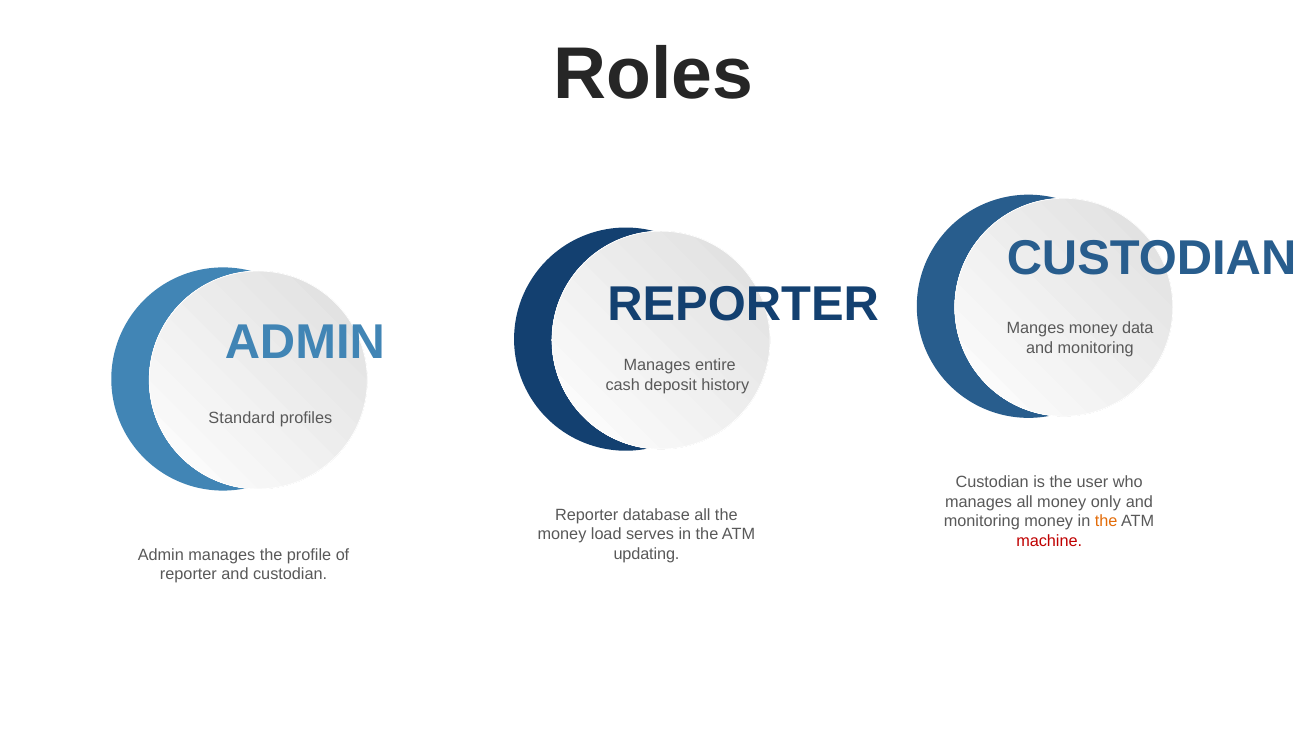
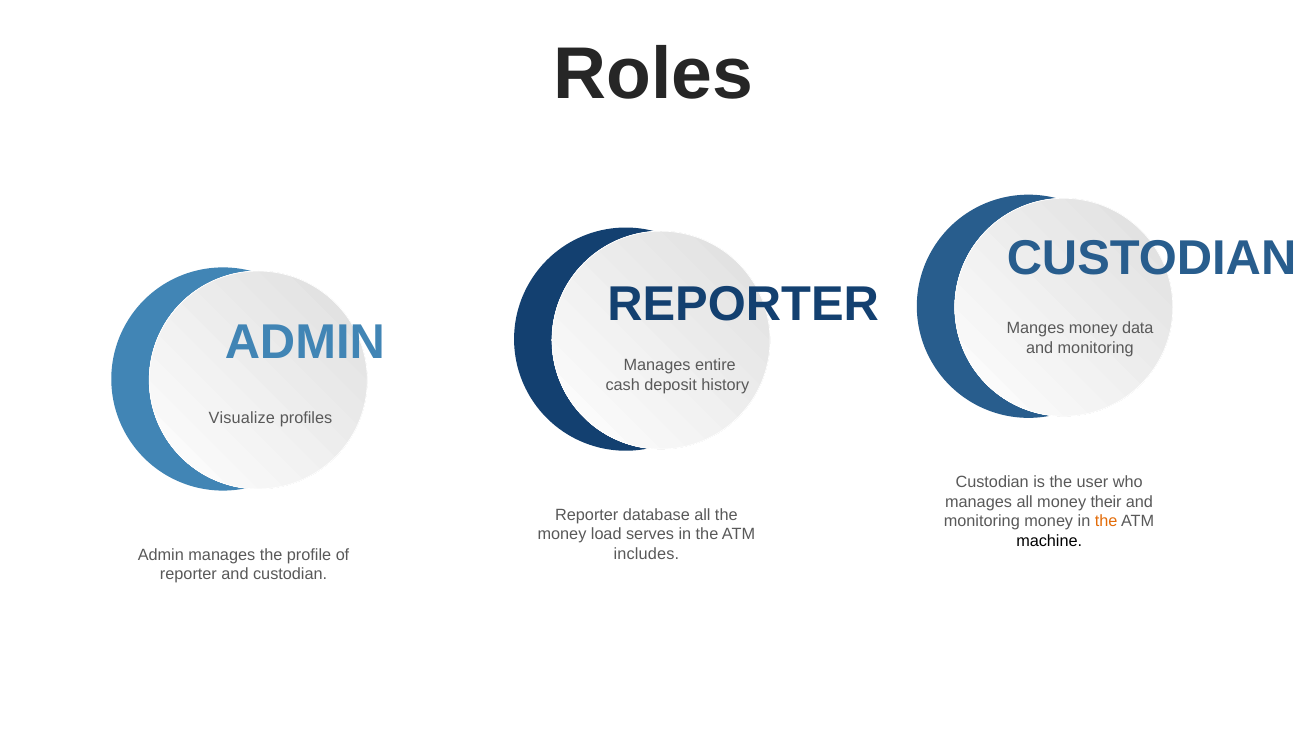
Standard: Standard -> Visualize (242, 418)
only: only -> their (1106, 502)
machine colour: red -> black (1049, 541)
updating: updating -> includes (646, 555)
